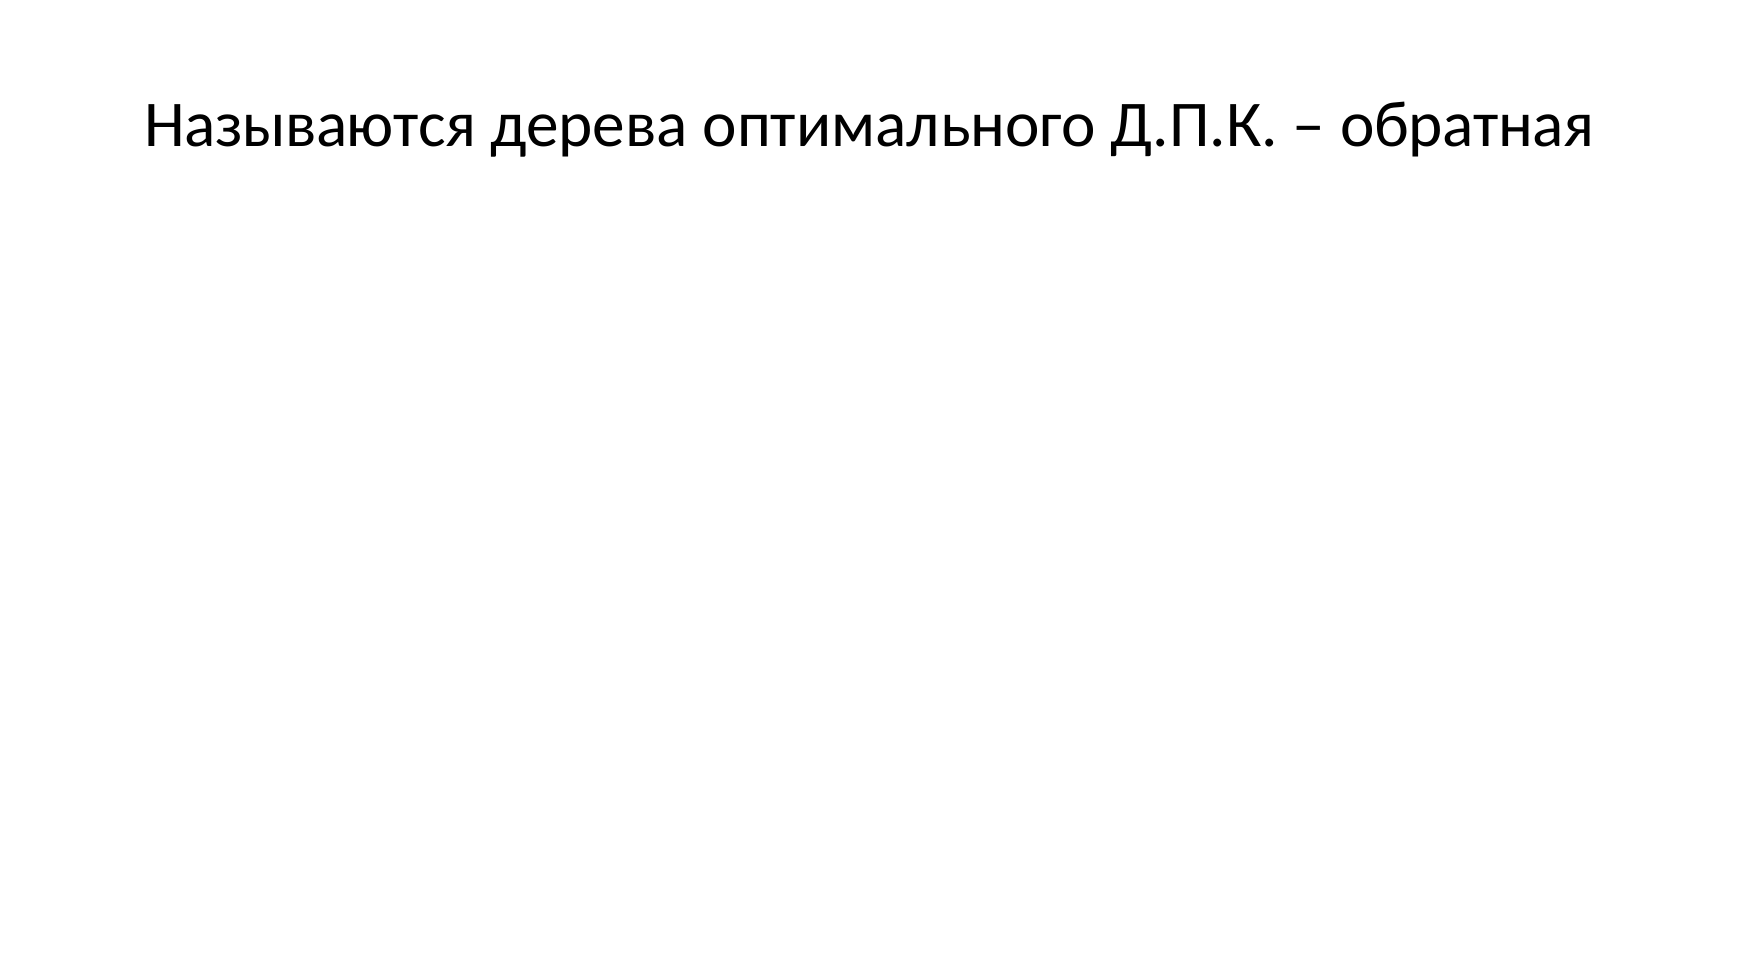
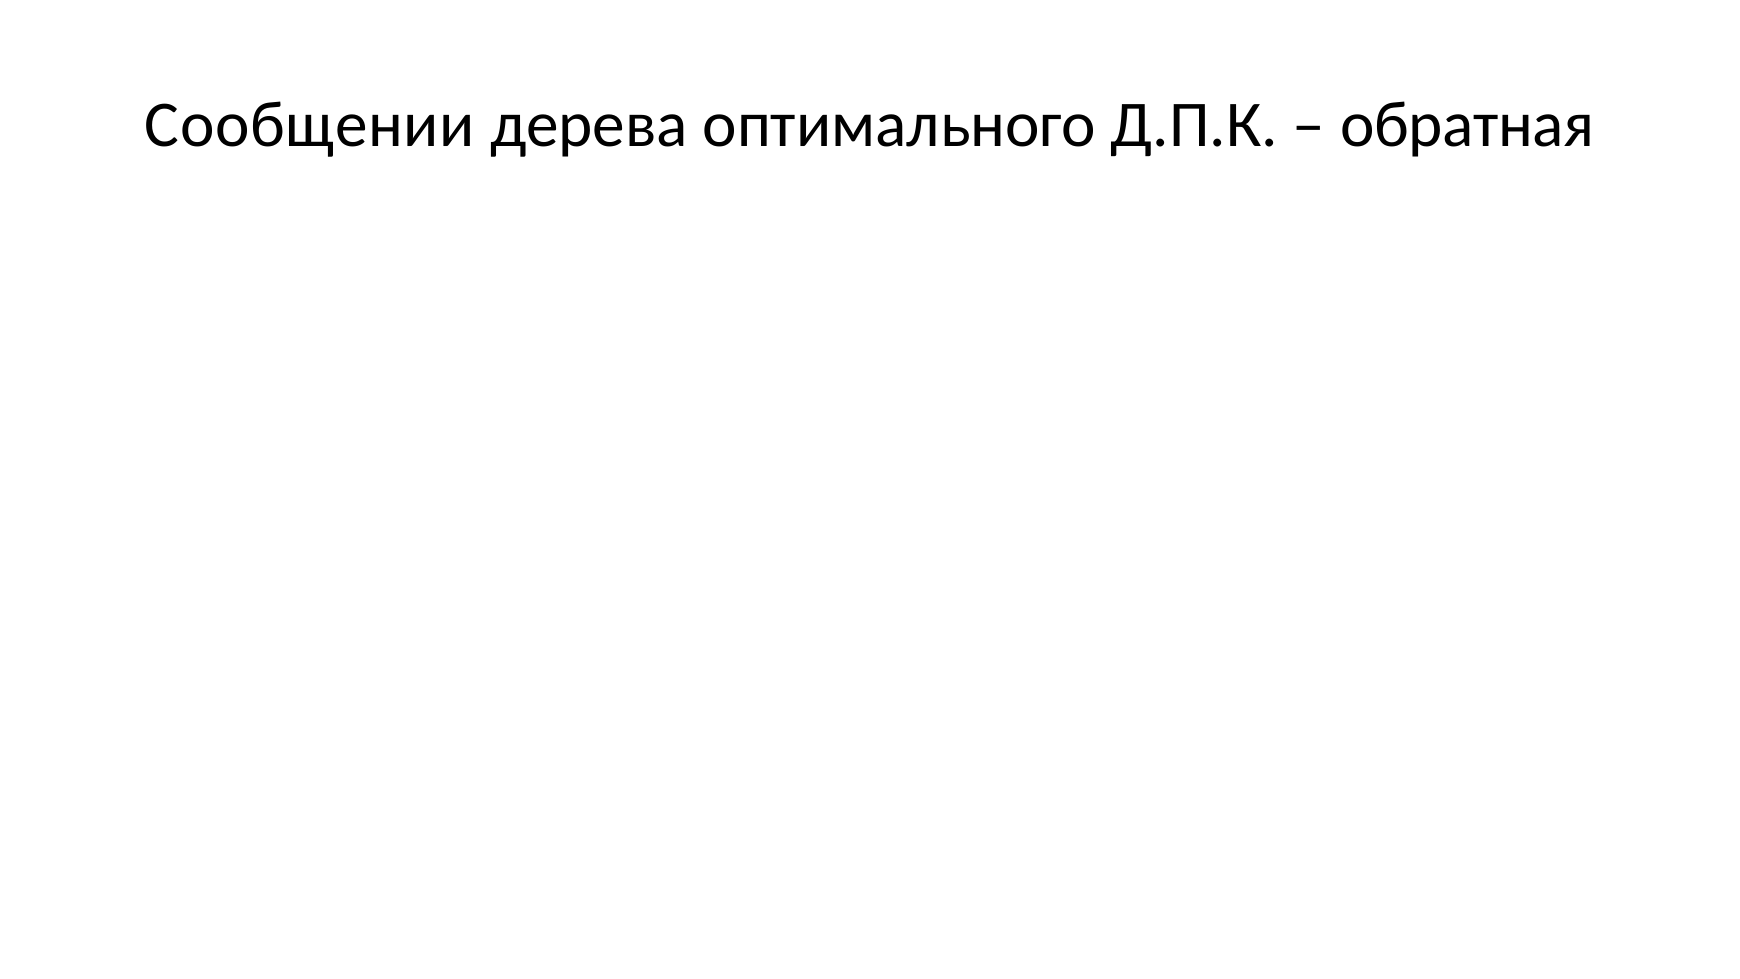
Называются: Называются -> Сообщении (310, 125)
